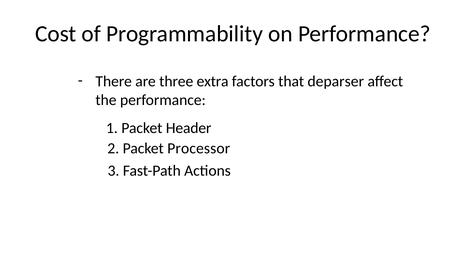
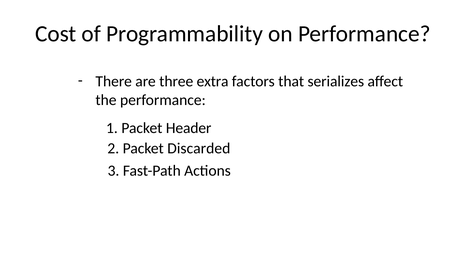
deparser: deparser -> serializes (336, 81)
Processor: Processor -> Discarded (199, 149)
